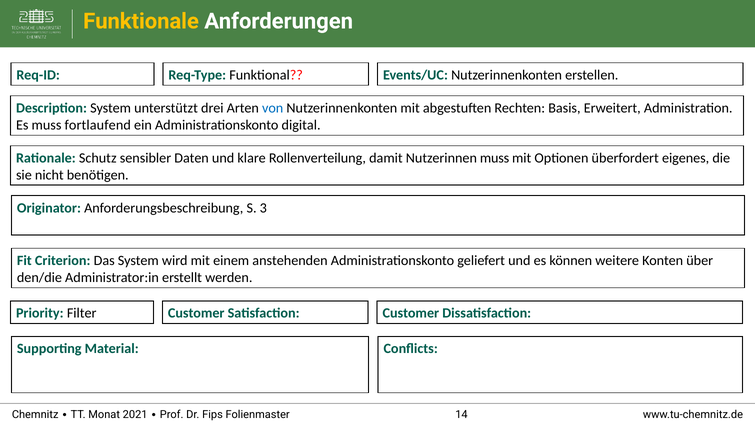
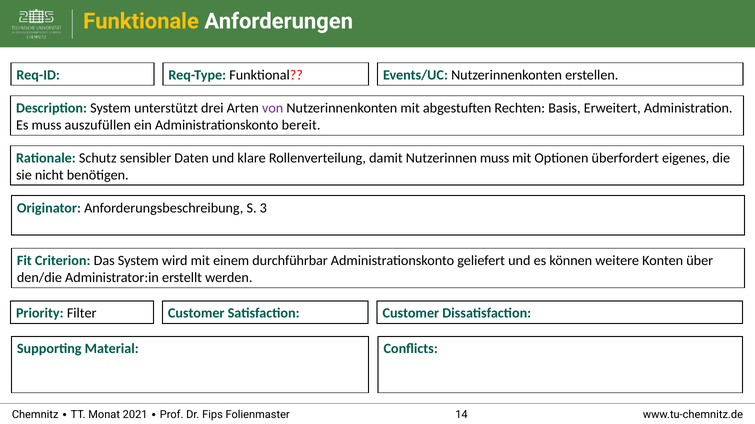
von colour: blue -> purple (273, 108)
fortlaufend: fortlaufend -> auszufüllen (98, 125)
digital: digital -> bereit (301, 125)
anstehenden: anstehenden -> durchführbar (290, 261)
